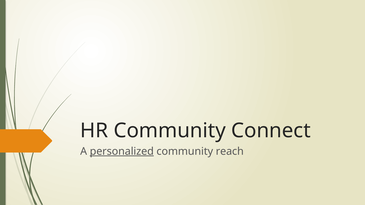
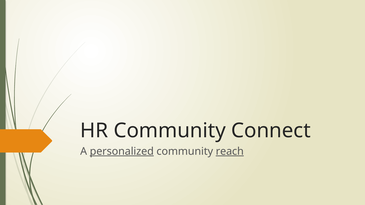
reach underline: none -> present (230, 151)
